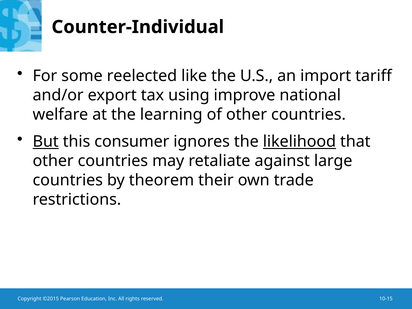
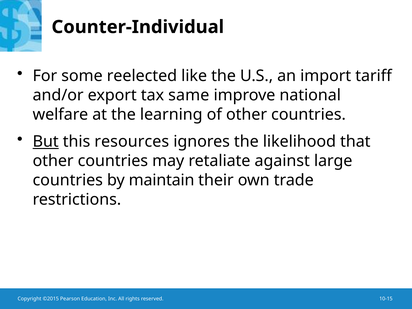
using: using -> same (189, 95)
consumer: consumer -> resources (132, 142)
likelihood underline: present -> none (299, 142)
theorem: theorem -> maintain (162, 180)
